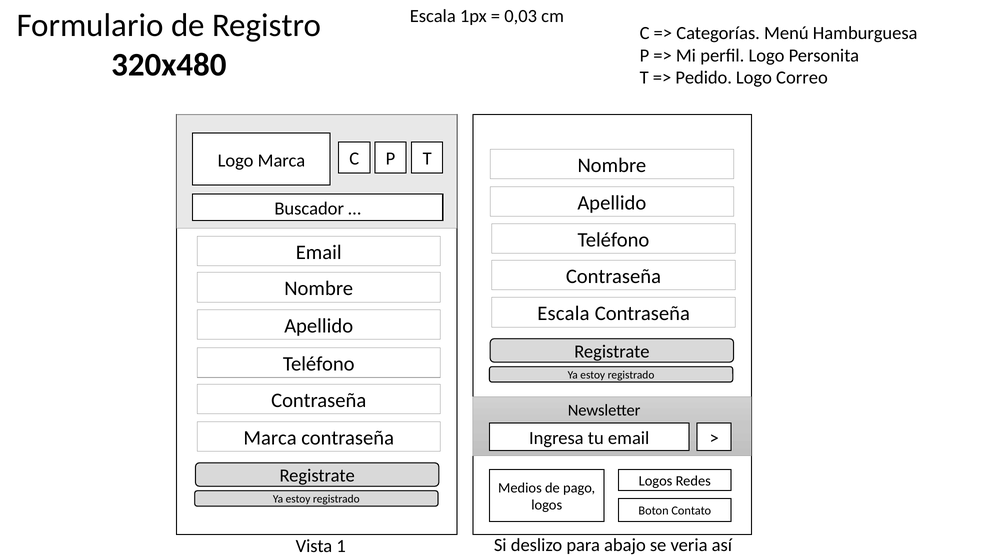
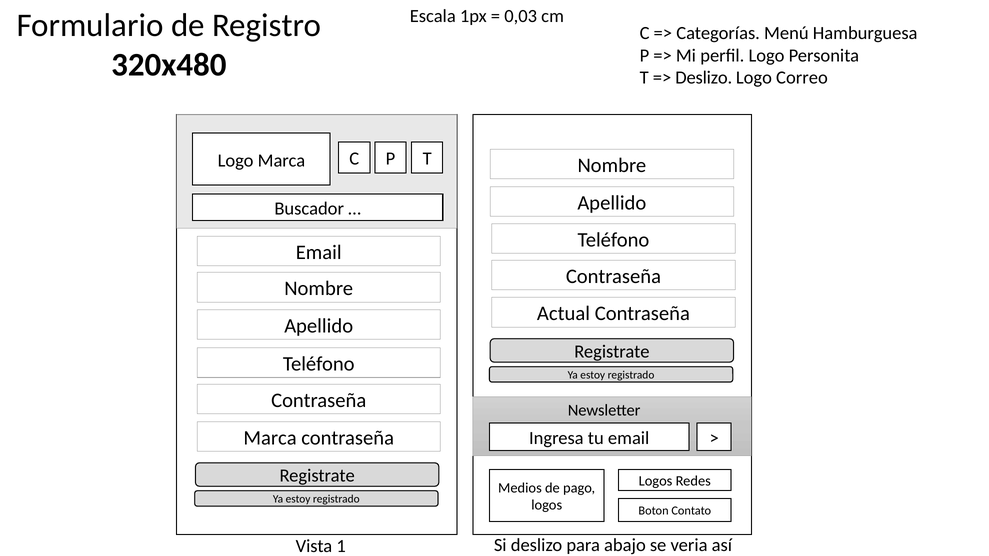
Pedido: Pedido -> Deslizo (704, 78)
Escala: Escala -> Actual (564, 314)
